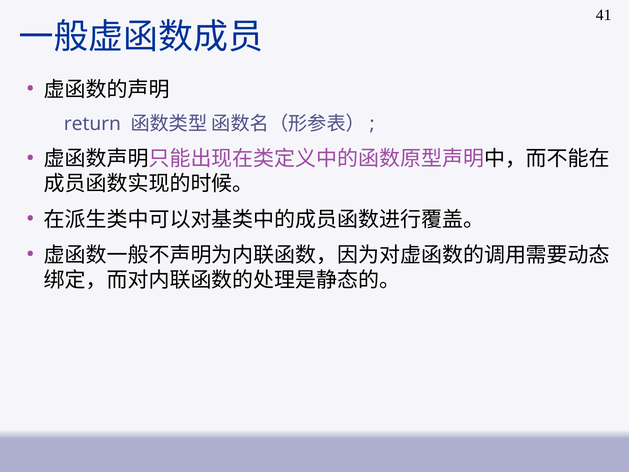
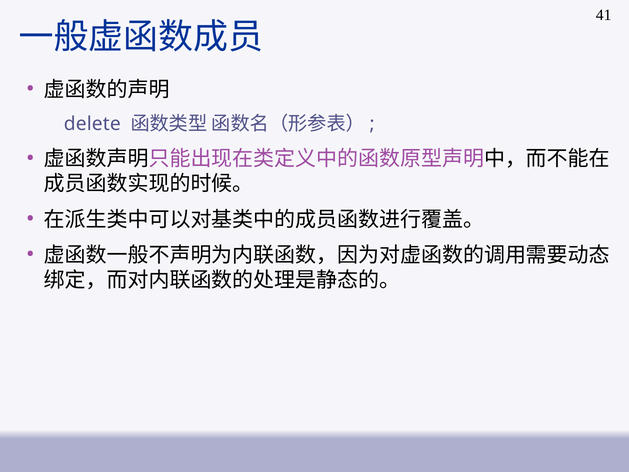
return: return -> delete (92, 124)
